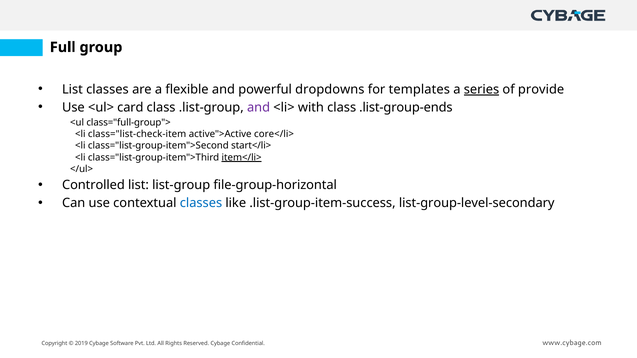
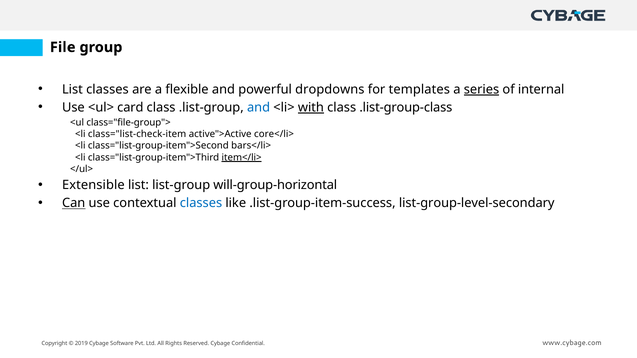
Full: Full -> File (63, 47)
provide: provide -> internal (541, 90)
and colour: purple -> blue (259, 108)
with underline: none -> present (311, 108)
.list-group-ends: .list-group-ends -> .list-group-class (406, 108)
class="full-group">: class="full-group"> -> class="file-group"> (129, 123)
start</li>: start</li> -> bars</li> (251, 146)
Controlled: Controlled -> Extensible (93, 185)
file-group-horizontal: file-group-horizontal -> will-group-horizontal (275, 185)
Can underline: none -> present (74, 203)
